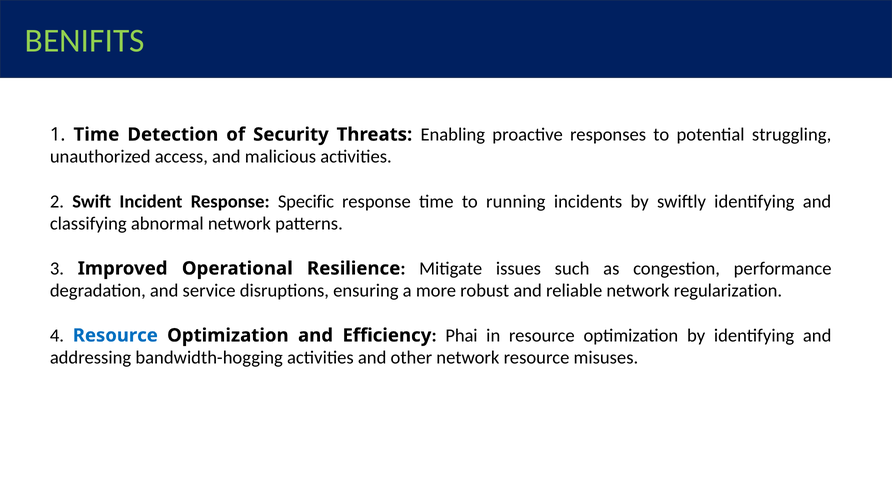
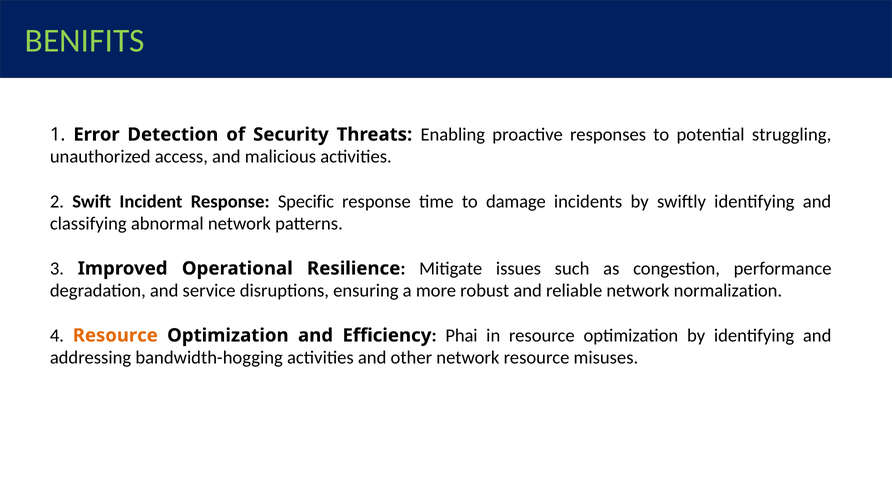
1 Time: Time -> Error (96, 134)
running: running -> damage (516, 201)
regularization: regularization -> normalization (728, 291)
Resource colour: blue -> orange (115, 335)
